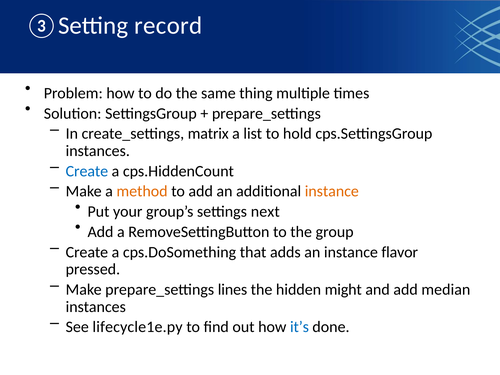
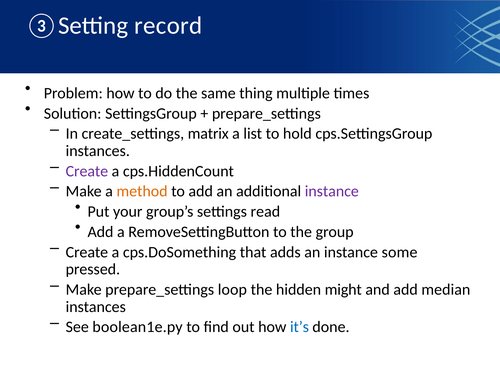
Create colour: blue -> purple (87, 171)
instance colour: orange -> purple (332, 191)
next: next -> read (265, 212)
flavor: flavor -> some (400, 252)
lines: lines -> loop (232, 290)
lifecycle1e.py: lifecycle1e.py -> boolean1e.py (138, 327)
